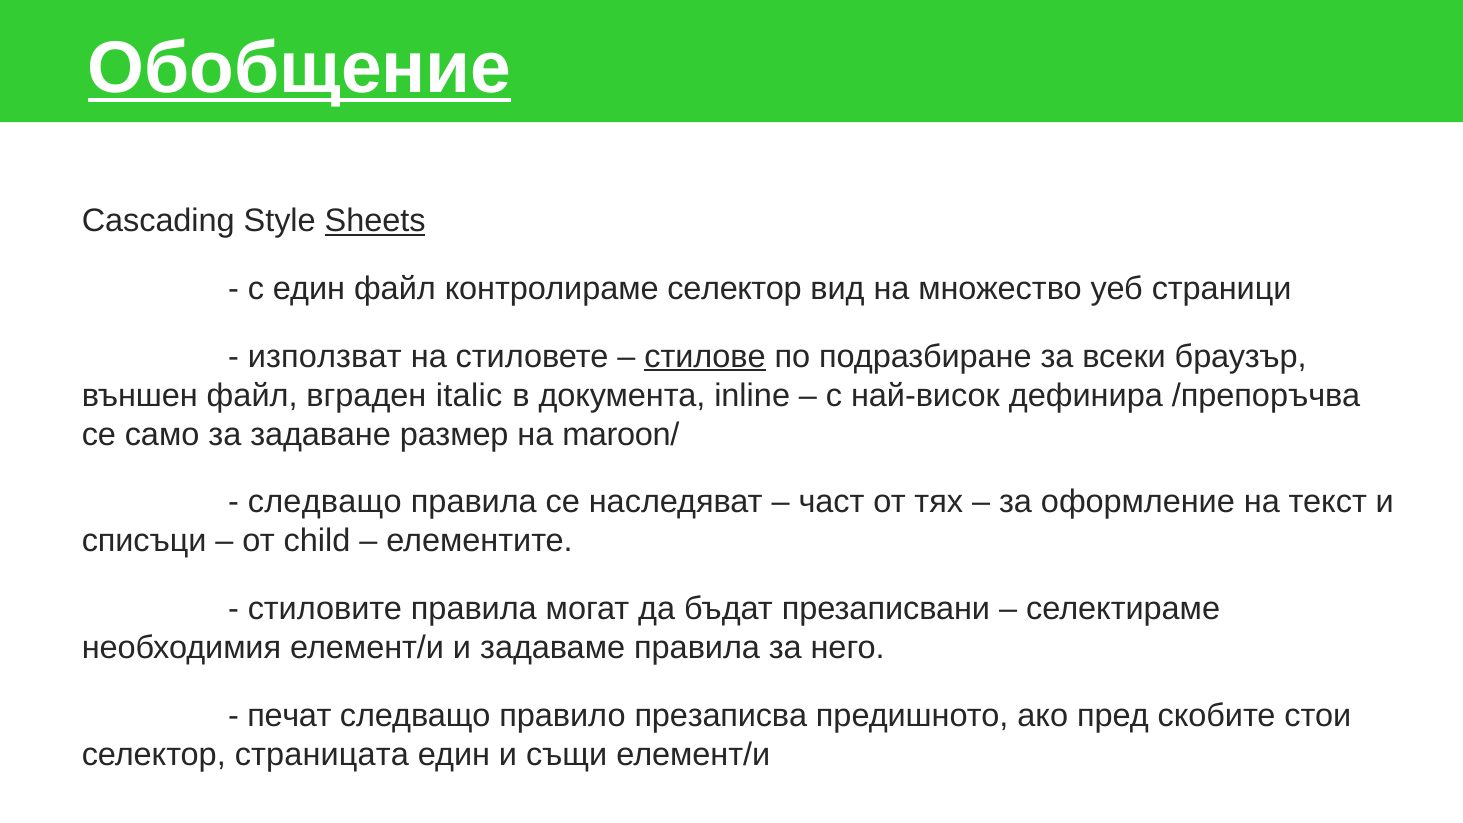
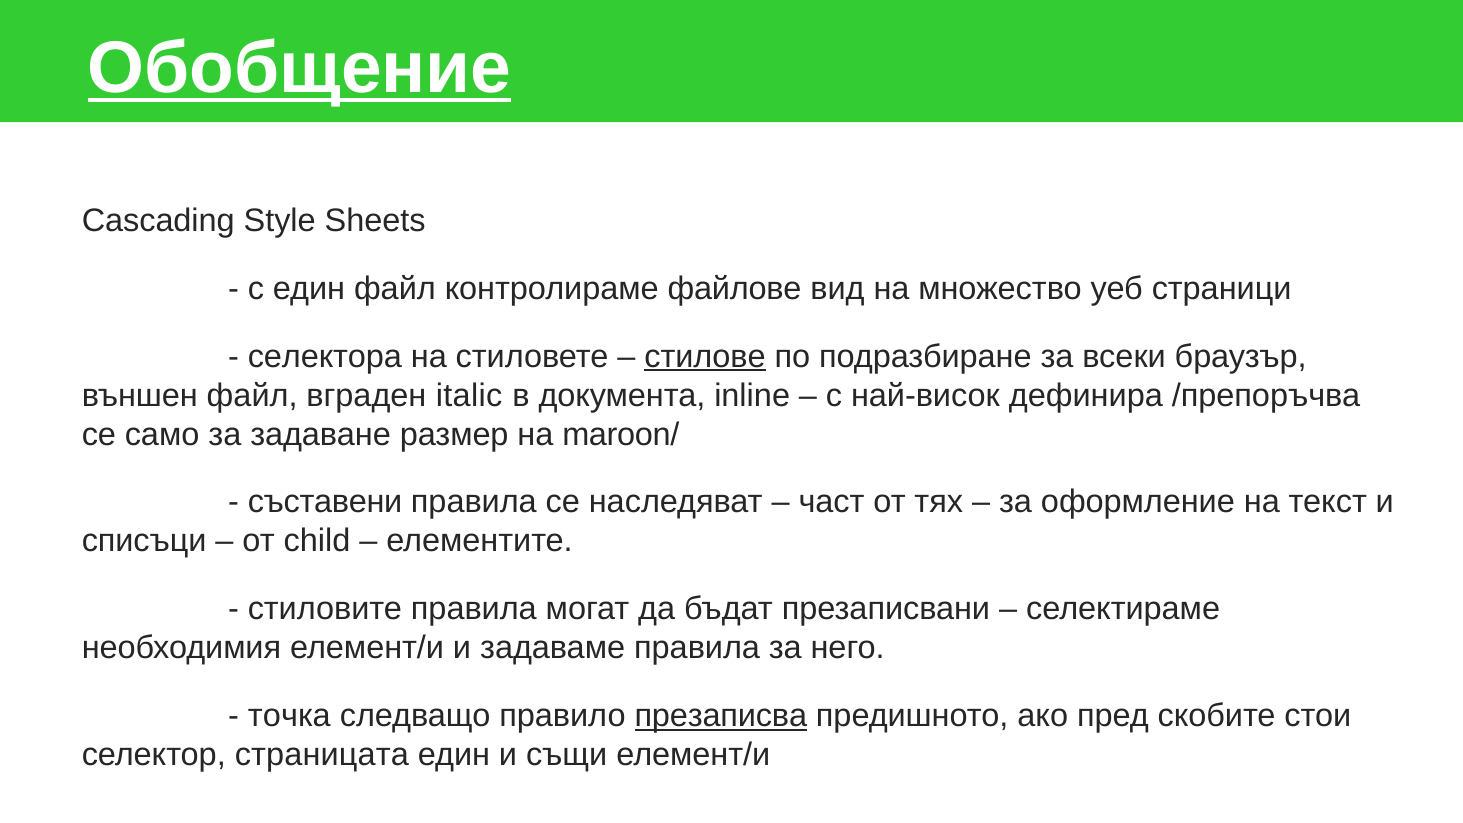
Sheets underline: present -> none (375, 221)
контролираме селектор: селектор -> файлове (735, 289)
използват: използват -> селектора (325, 356)
следващо: следващо -> съставени (325, 502)
печат: печат -> точка (289, 716)
презаписва underline: none -> present (721, 716)
